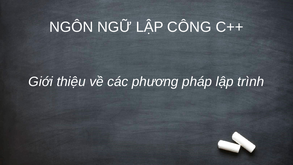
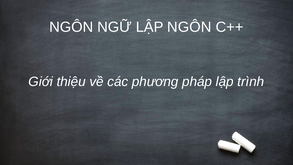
LẬP CÔNG: CÔNG -> NGÔN (189, 27)
